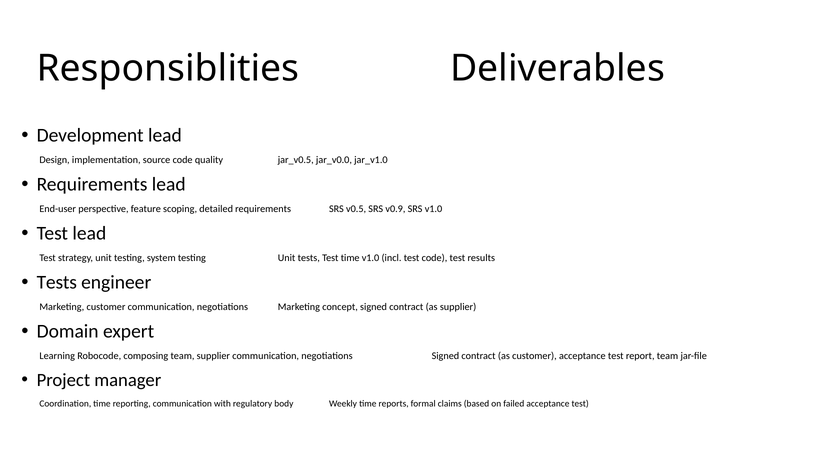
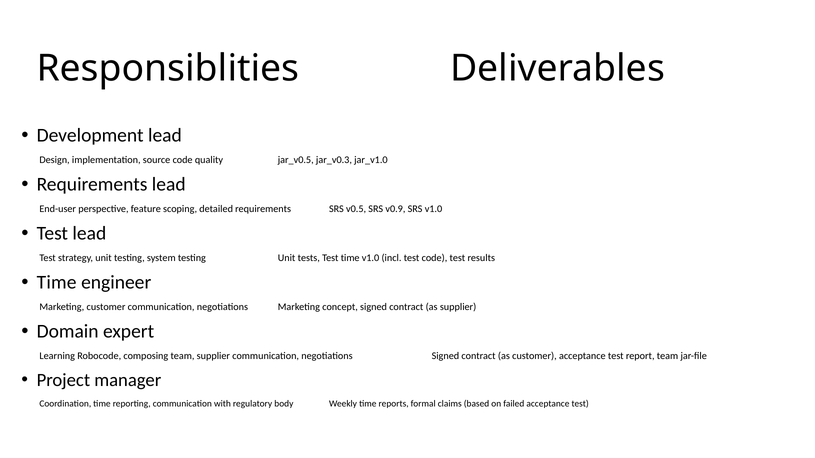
jar_v0.0: jar_v0.0 -> jar_v0.3 (334, 160)
Tests: Tests -> Time (57, 283)
